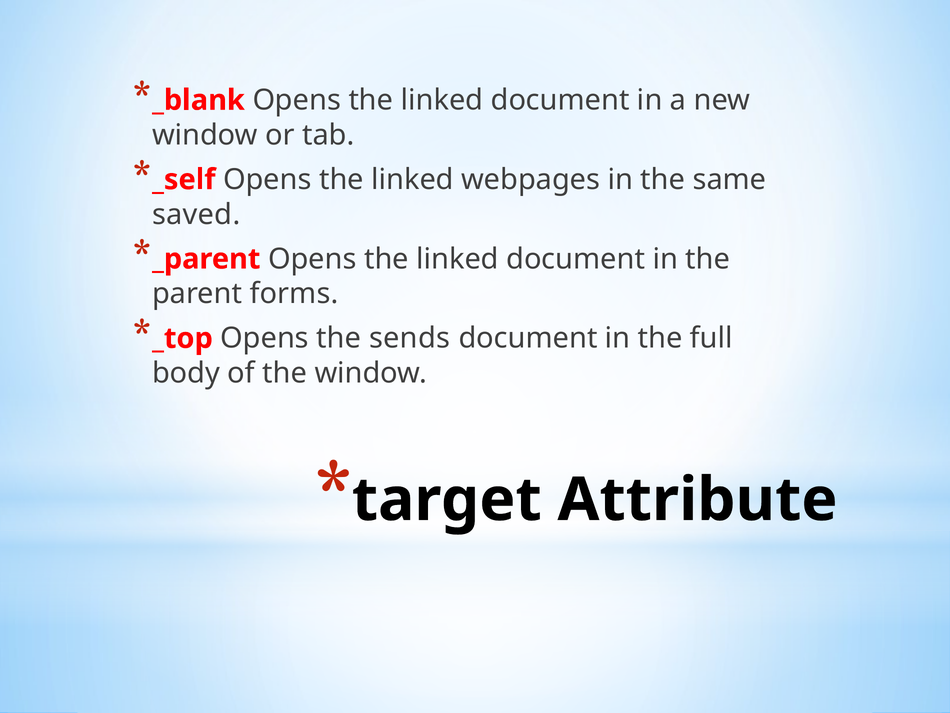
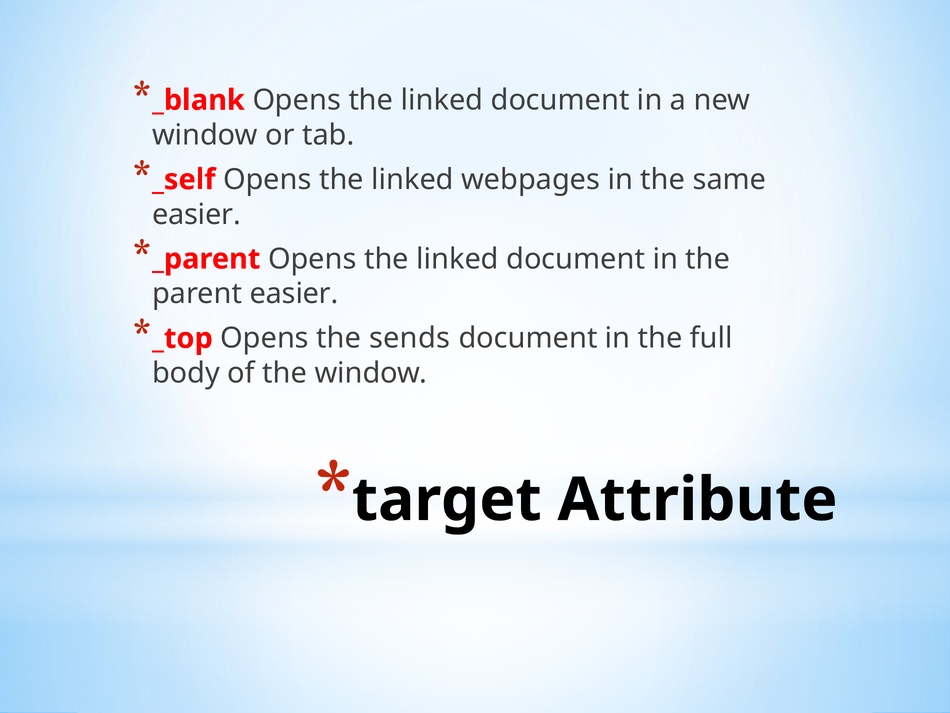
saved: saved -> easier (196, 214)
parent forms: forms -> easier (294, 294)
